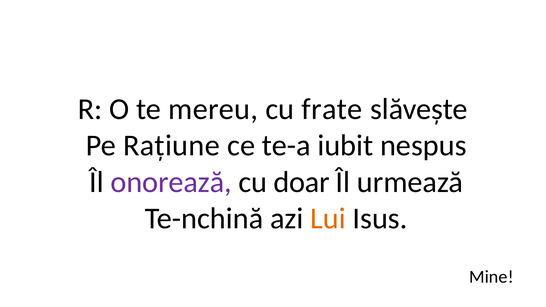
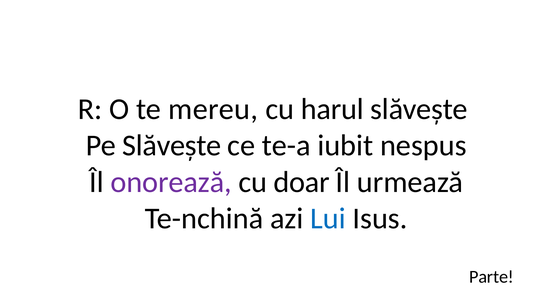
frate: frate -> harul (332, 109)
Pe Rațiune: Rațiune -> Slăvește (172, 146)
Lui colour: orange -> blue (328, 218)
Mine: Mine -> Parte (492, 277)
